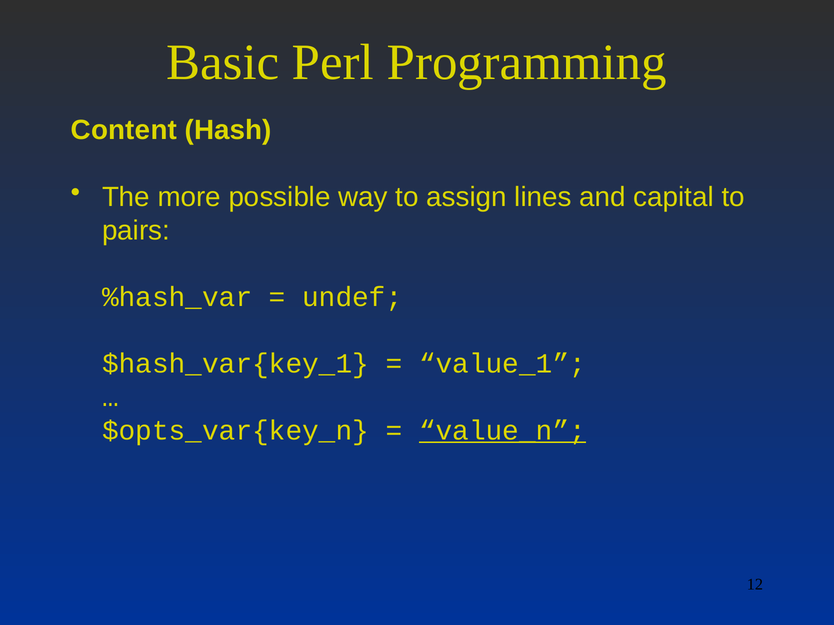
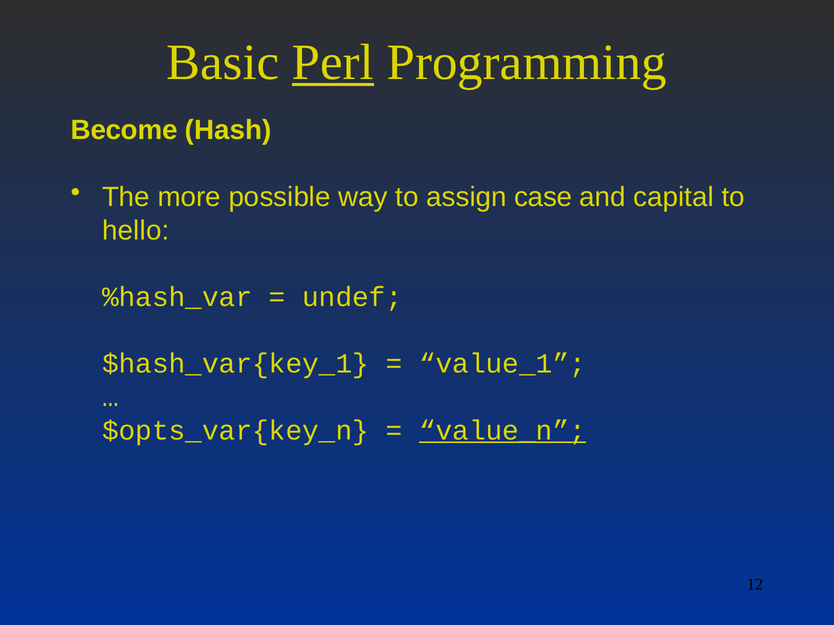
Perl underline: none -> present (333, 63)
Content: Content -> Become (124, 130)
lines: lines -> case (543, 197)
pairs: pairs -> hello (136, 231)
